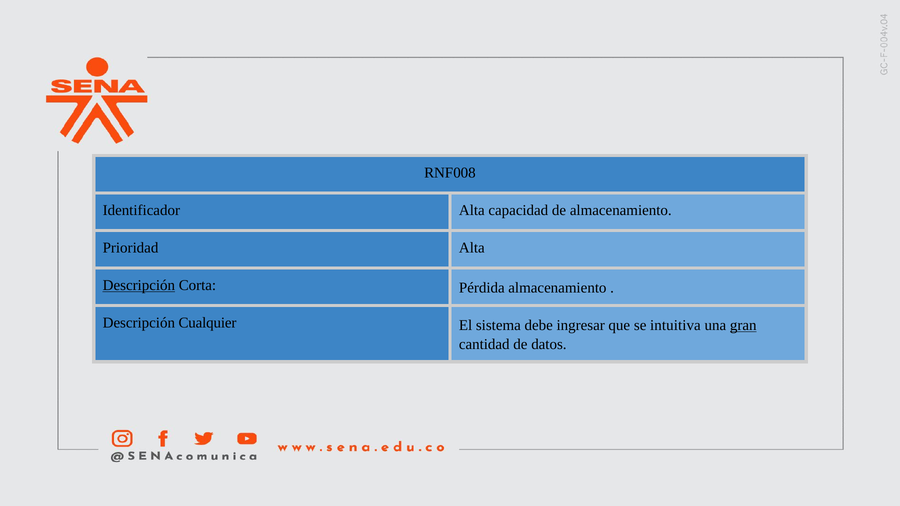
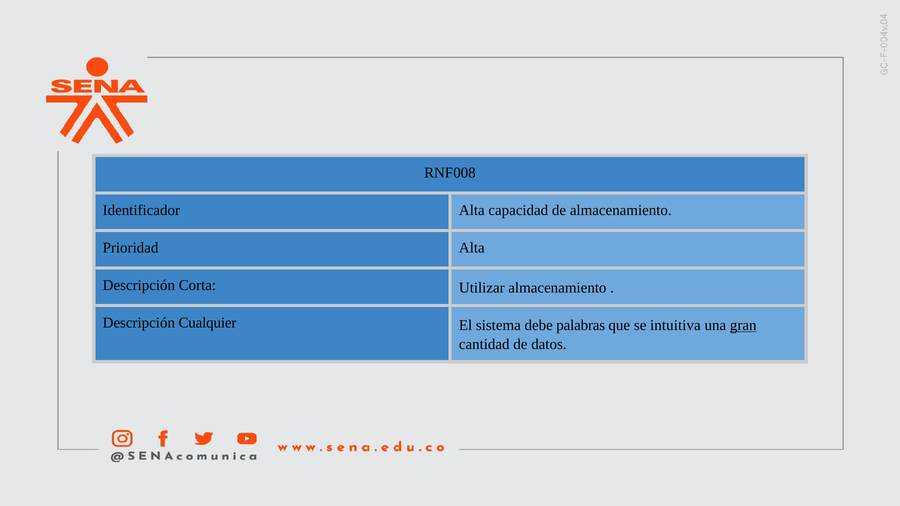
Descripción underline: present -> none (139, 285)
Pérdida: Pérdida -> Utilizar (482, 288)
ingresar: ingresar -> palabras (581, 325)
